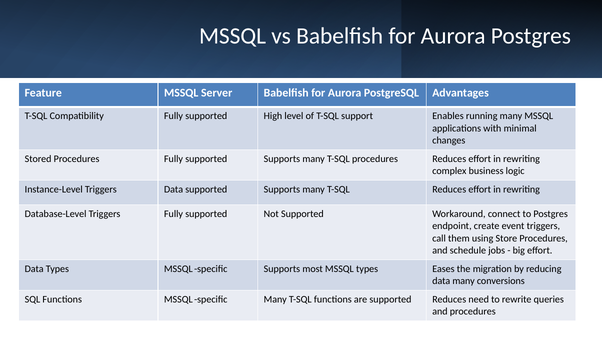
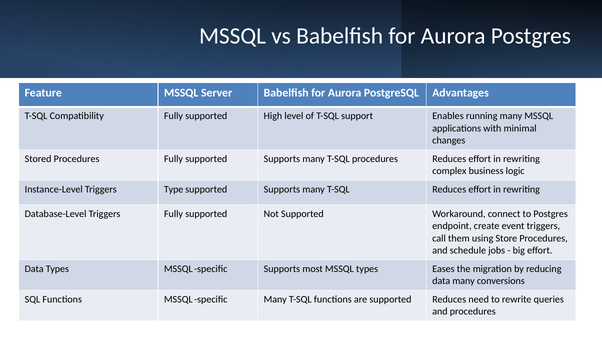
Triggers Data: Data -> Type (174, 189)
